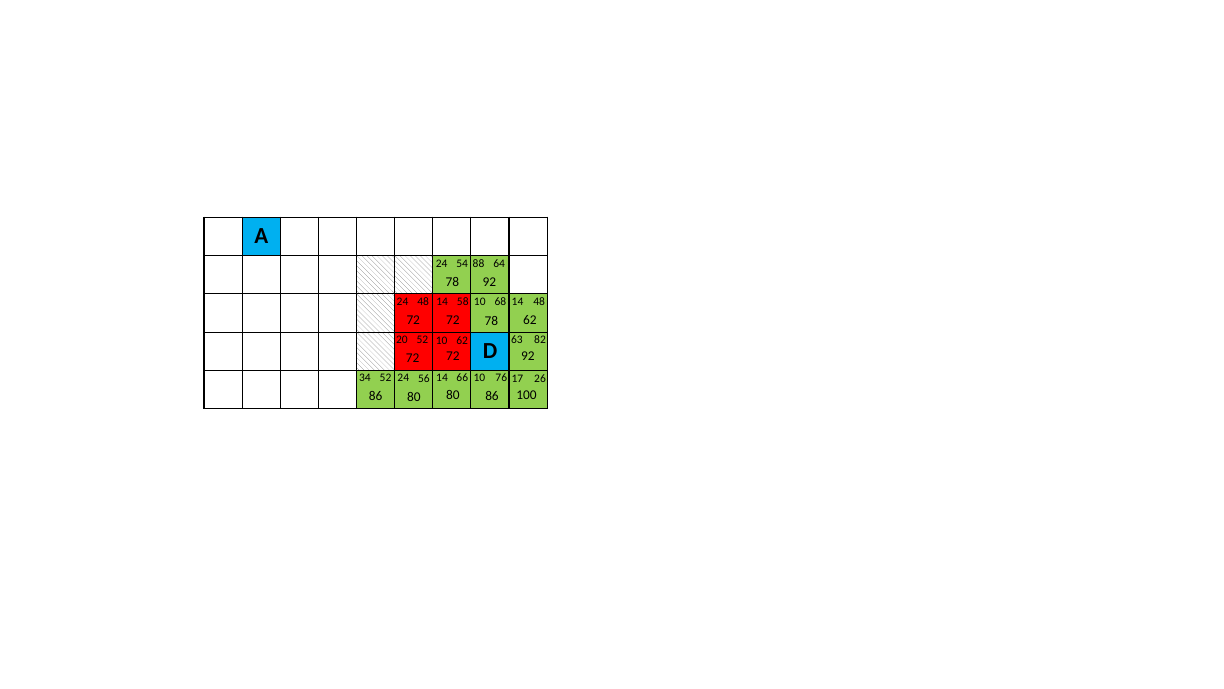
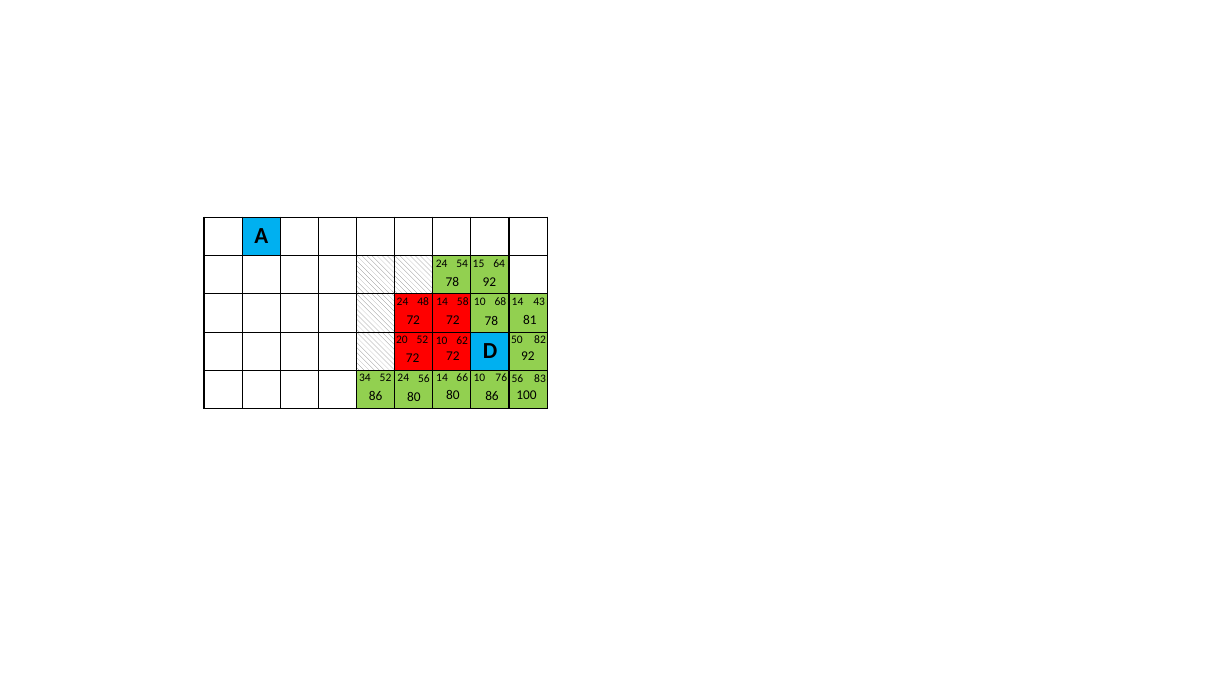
88: 88 -> 15 (479, 263)
58 48: 48 -> 43 (539, 301)
78 62: 62 -> 81 (530, 320)
63: 63 -> 50 (517, 339)
14 17: 17 -> 56 (517, 378)
26: 26 -> 83 (540, 378)
